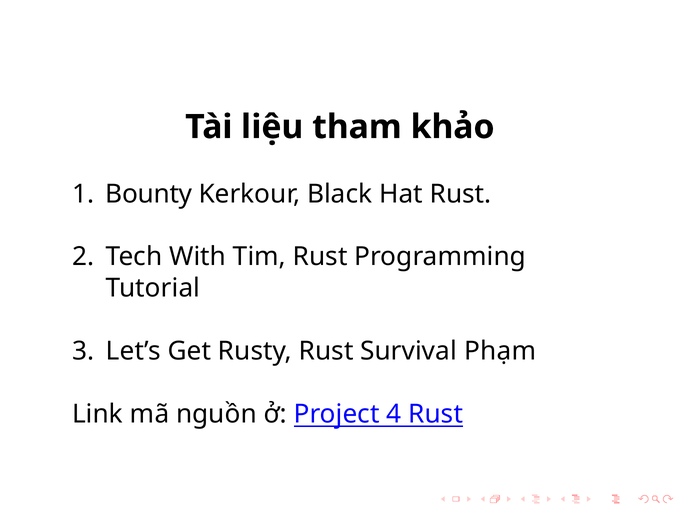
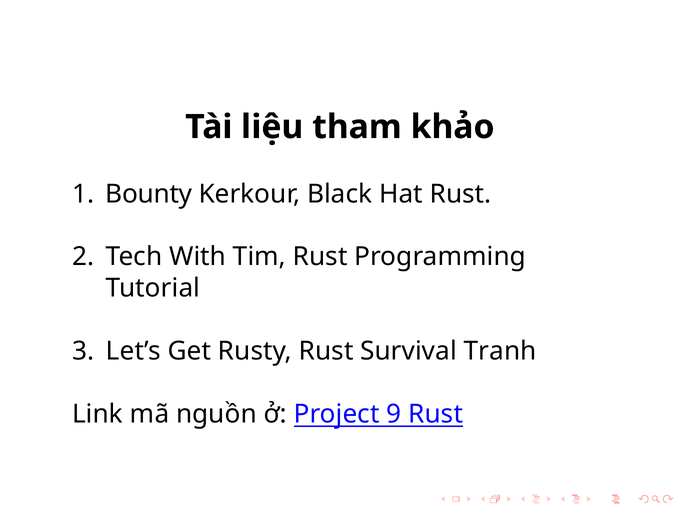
Phạm: Phạm -> Tranh (500, 351)
4: 4 -> 9 (394, 414)
